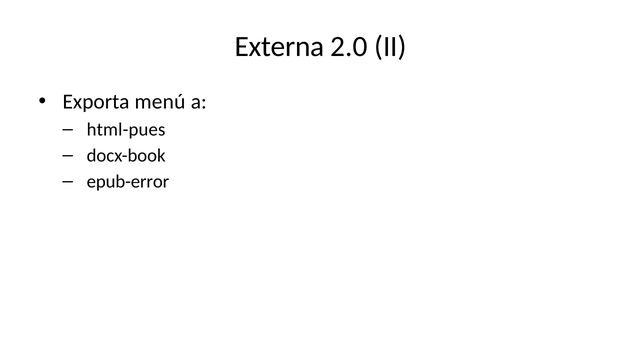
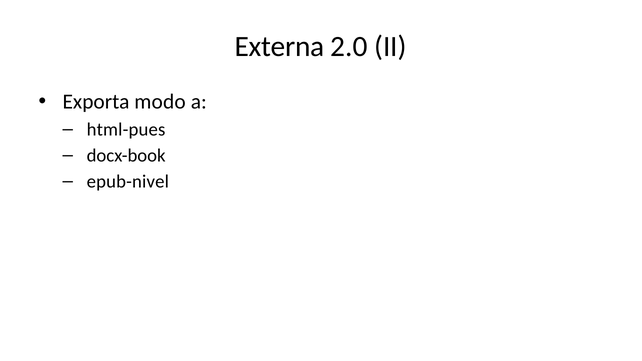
menú: menú -> modo (160, 102)
epub-error: epub-error -> epub-nivel (128, 182)
